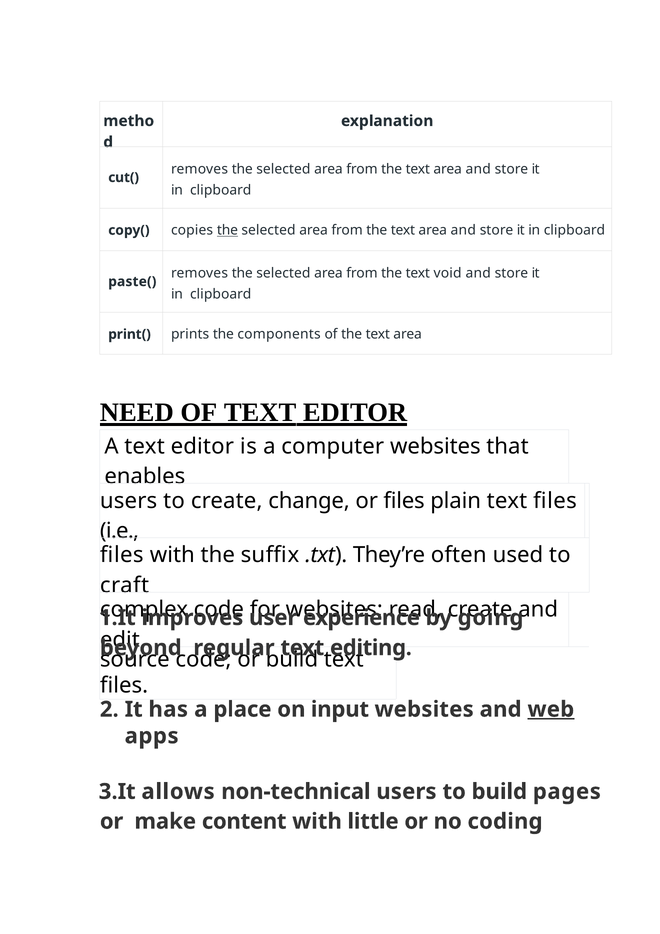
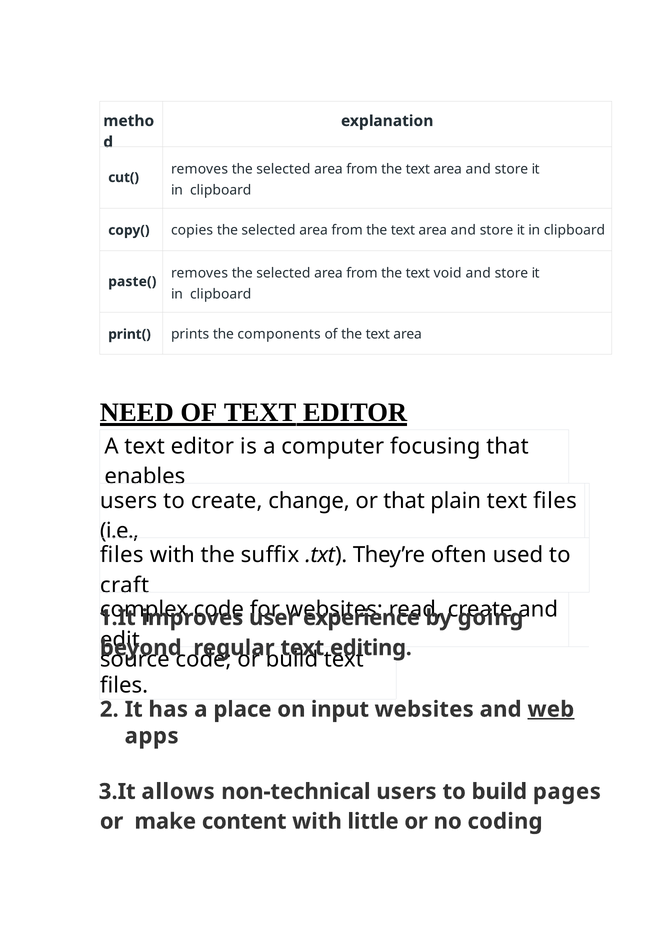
the underline: present -> none (227, 230)
computer websites: websites -> focusing (435, 446)
or files: files -> that (404, 501)
